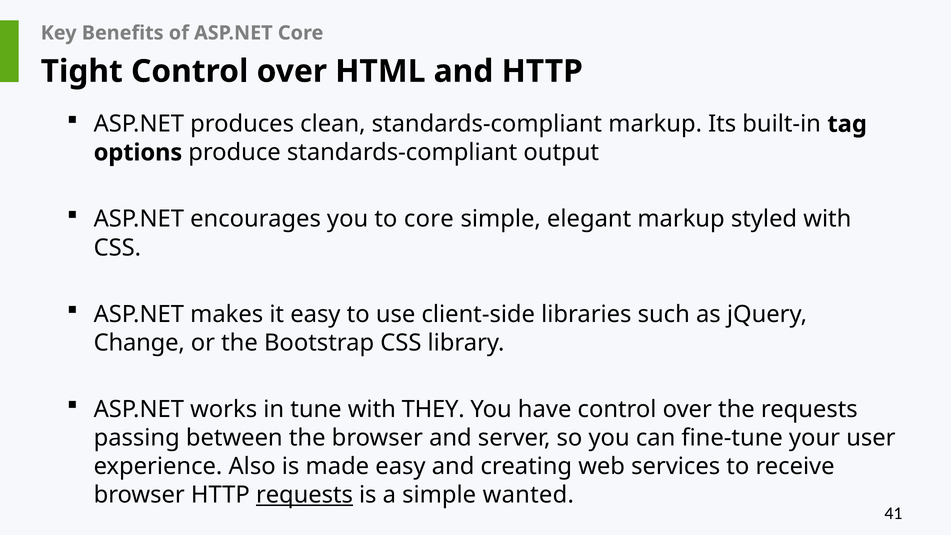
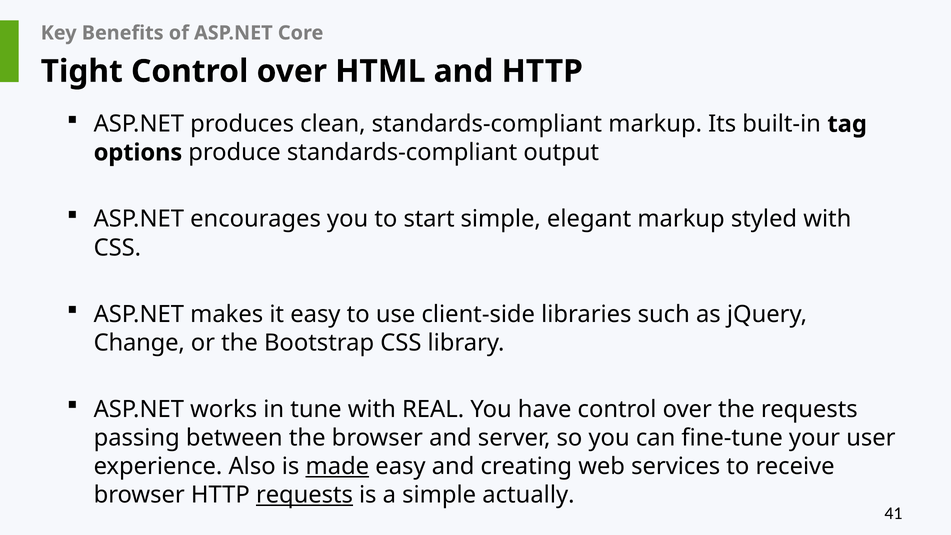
to core: core -> start (429, 219)
THEY: THEY -> REAL (433, 409)
made underline: none -> present (337, 466)
wanted: wanted -> actually (528, 495)
